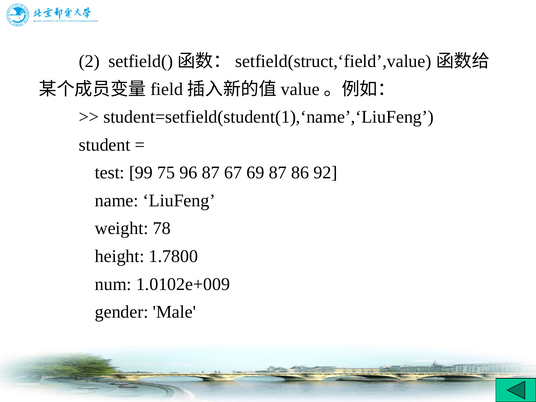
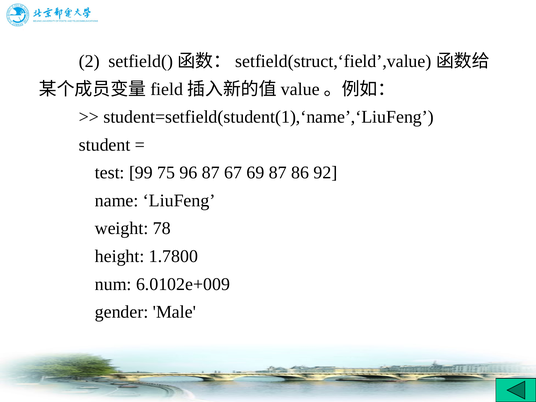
1.0102e+009: 1.0102e+009 -> 6.0102e+009 (183, 284)
